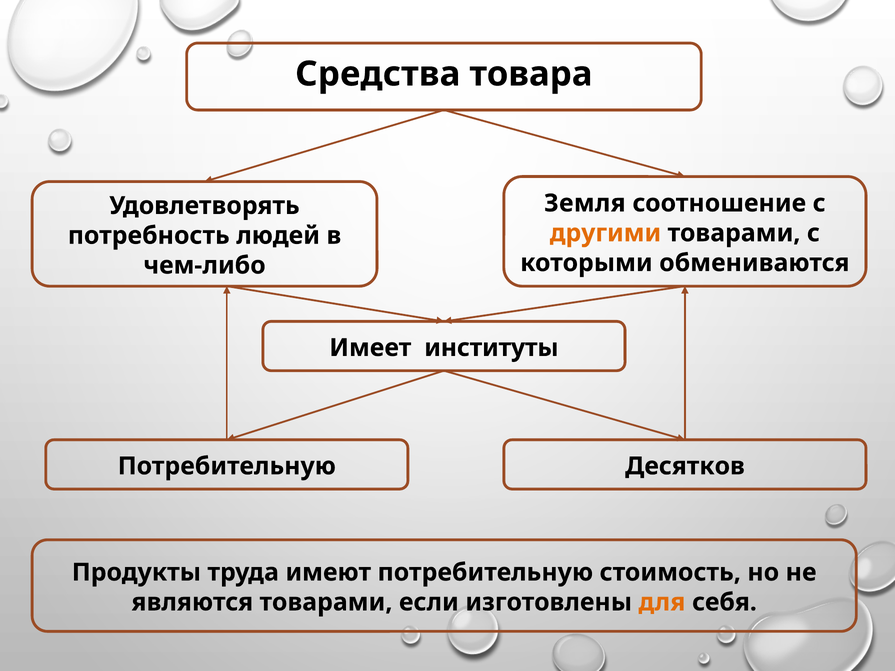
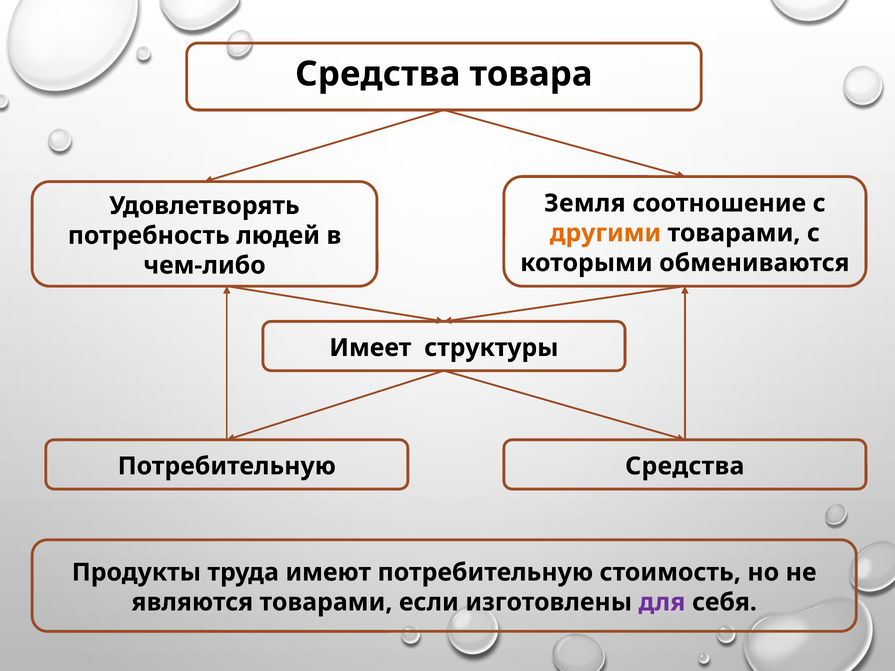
институты: институты -> структуры (491, 348)
Потребительную Десятков: Десятков -> Средства (685, 466)
для colour: orange -> purple (662, 602)
